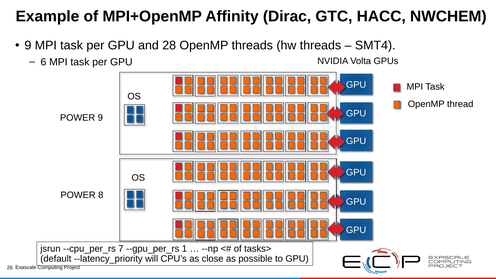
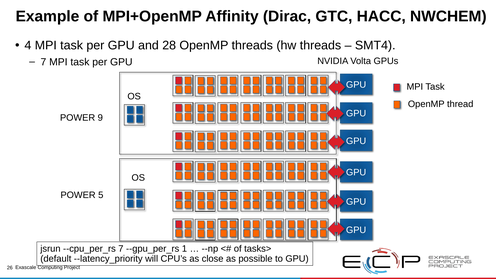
9: 9 -> 4 (28, 46)
6: 6 -> 7 (43, 62)
8: 8 -> 5 (101, 195)
